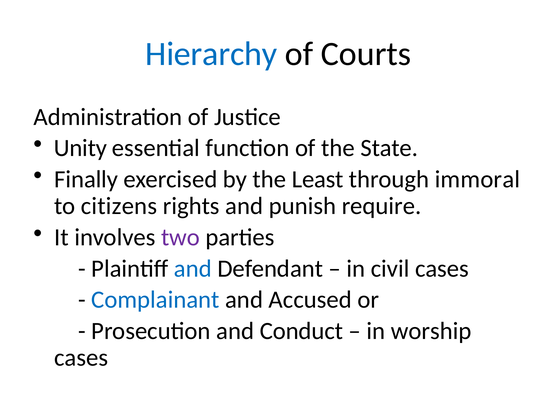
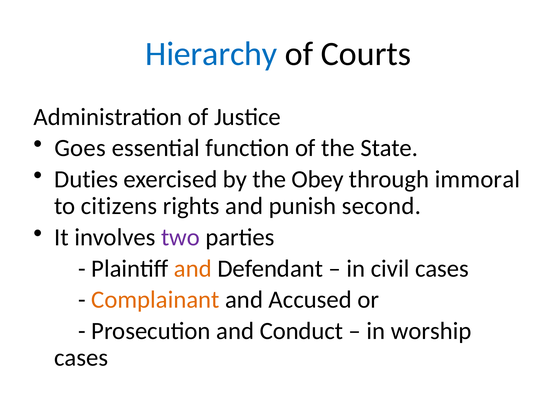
Unity: Unity -> Goes (80, 148)
Finally: Finally -> Duties (86, 179)
Least: Least -> Obey (318, 179)
require: require -> second (381, 206)
and colour: blue -> orange (193, 268)
Complainant colour: blue -> orange (155, 300)
